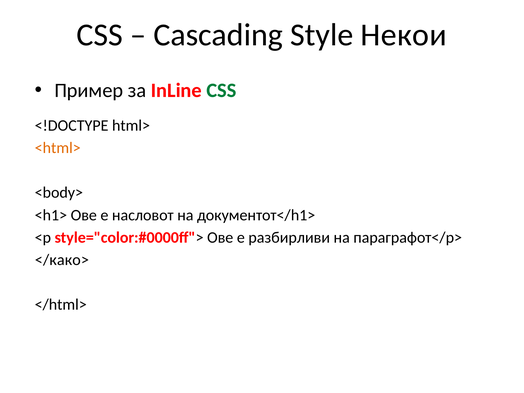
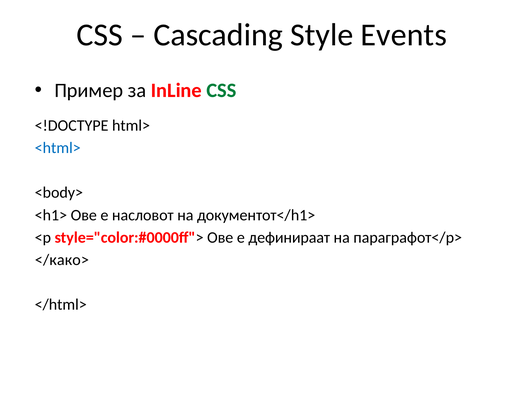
Некои: Некои -> Events (404, 35)
<html> colour: orange -> blue (58, 148)
разбирливи: разбирливи -> дефинираат (289, 237)
